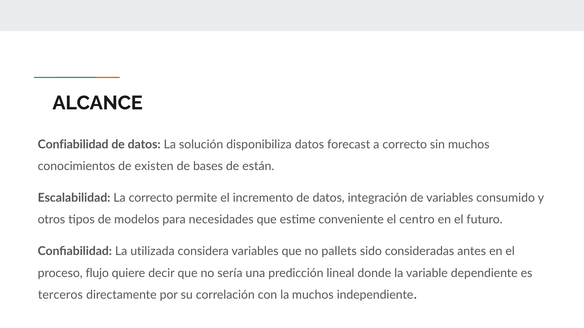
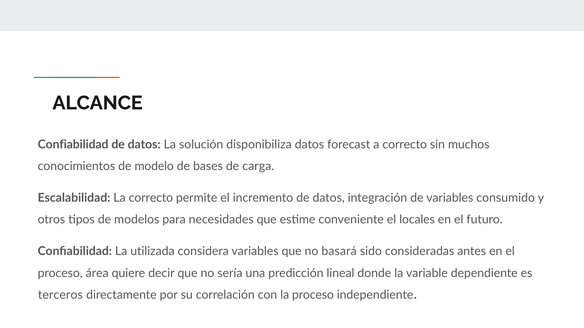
existen: existen -> modelo (154, 166)
están: están -> carga (258, 166)
centro: centro -> locales (417, 220)
pallets: pallets -> basará (339, 252)
flujo: flujo -> área (97, 273)
la muchos: muchos -> proceso (313, 295)
